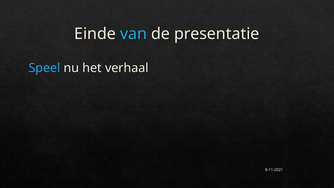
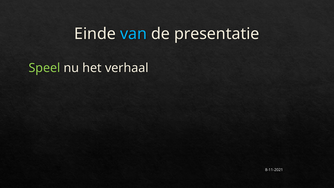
Speel colour: light blue -> light green (45, 68)
